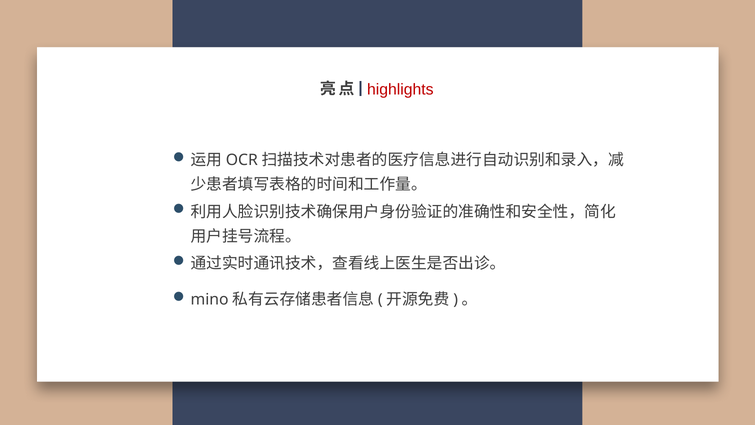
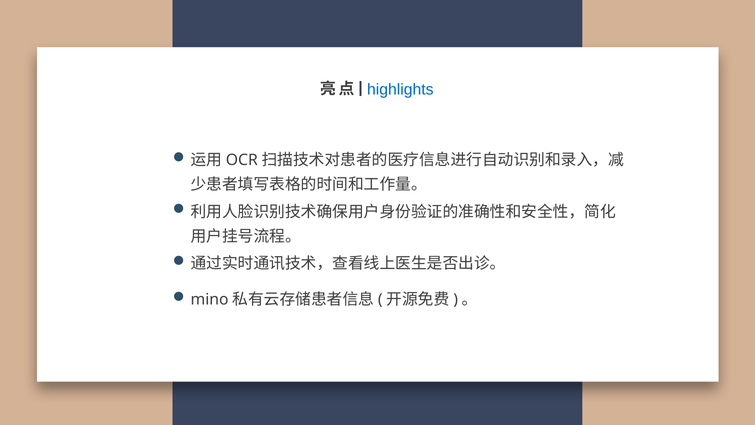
highlights colour: red -> blue (400, 90)
